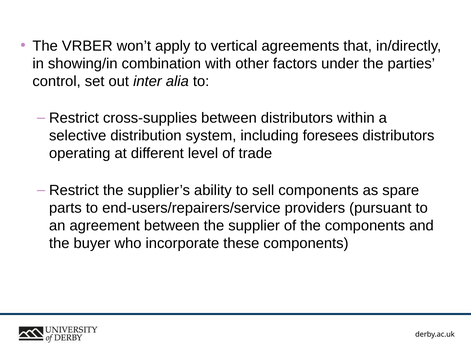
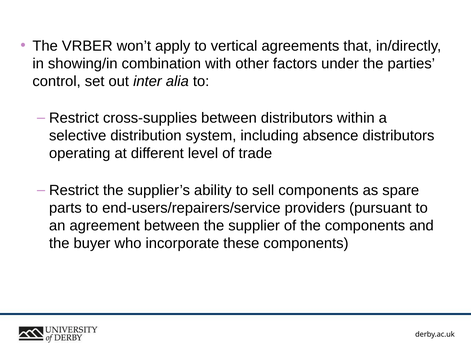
foresees: foresees -> absence (331, 136)
